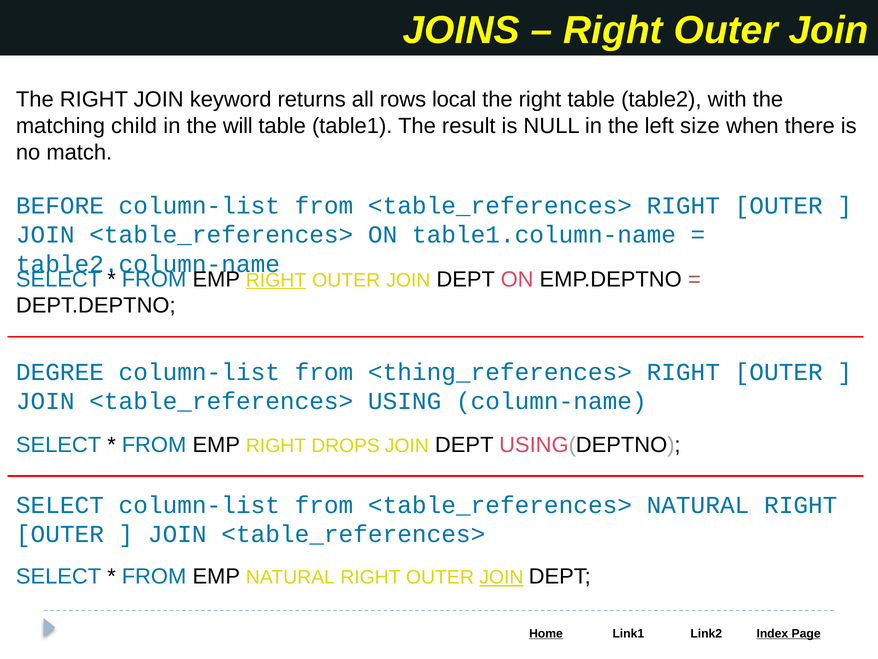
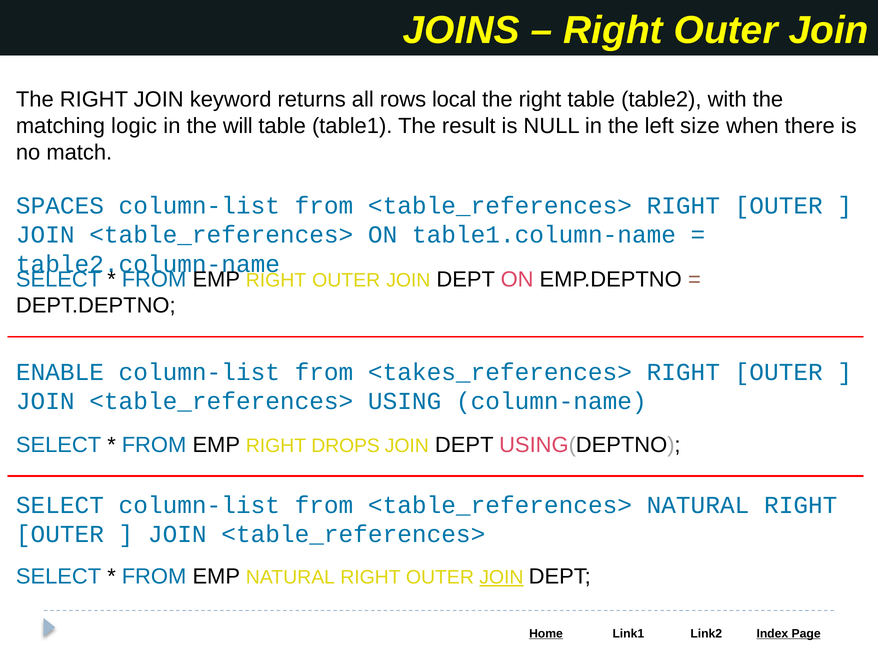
child: child -> logic (134, 126)
BEFORE: BEFORE -> SPACES (60, 205)
RIGHT underline: present -> none (276, 280)
DEGREE: DEGREE -> ENABLE (60, 372)
<thing_references>: <thing_references> -> <takes_references> (500, 372)
